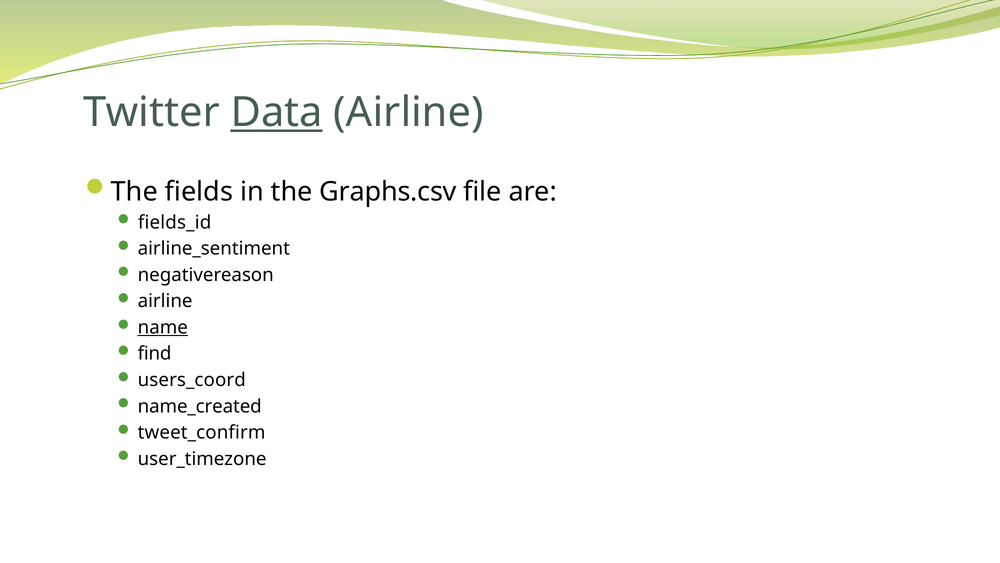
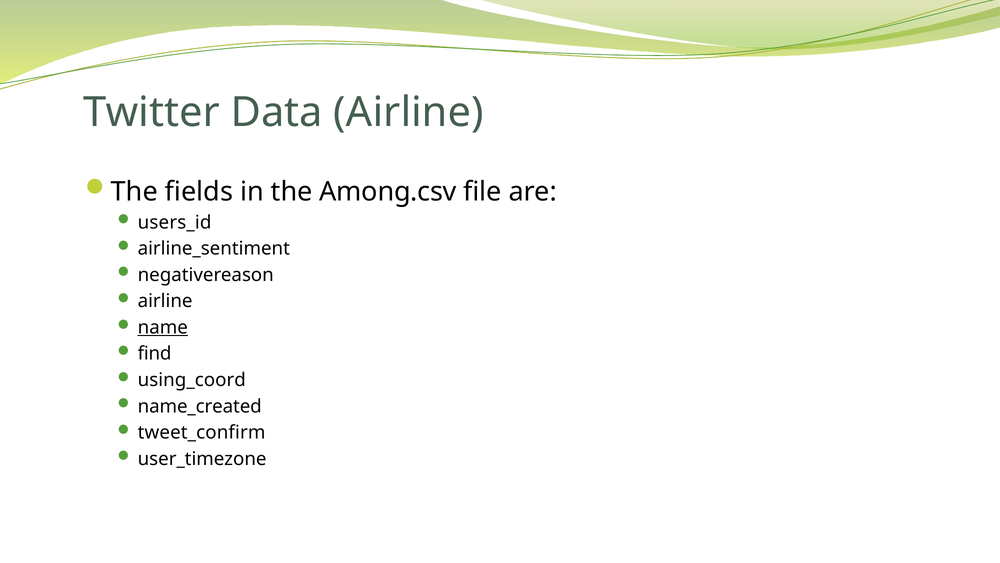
Data underline: present -> none (277, 113)
Graphs.csv: Graphs.csv -> Among.csv (388, 192)
fields_id: fields_id -> users_id (175, 222)
users_coord: users_coord -> using_coord (192, 380)
